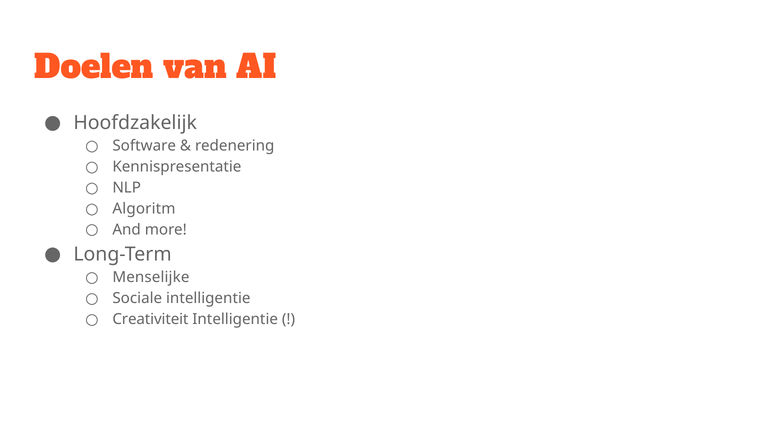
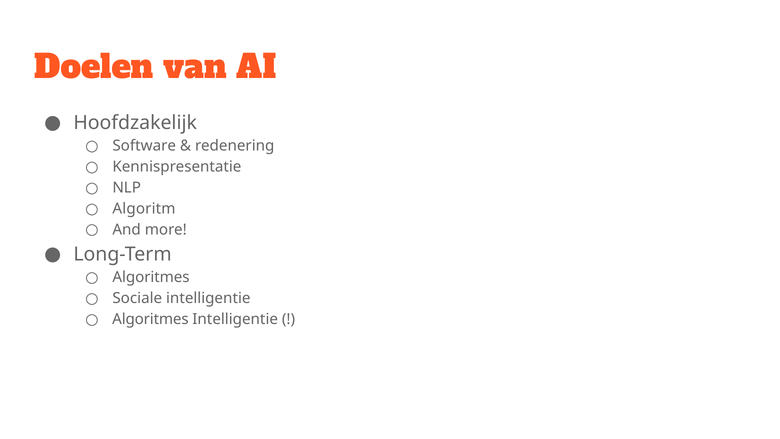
Menselijke: Menselijke -> Algoritmes (151, 277)
Creativiteit: Creativiteit -> Algoritmes (150, 319)
